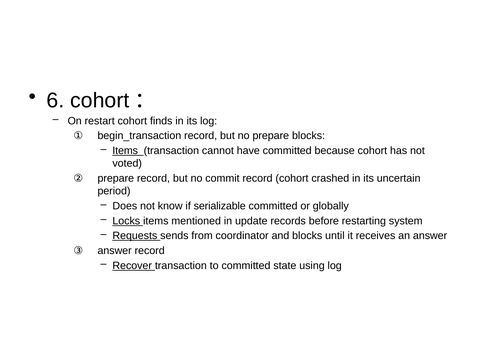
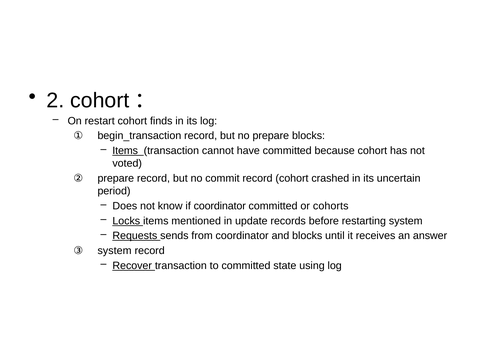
6: 6 -> 2 (55, 100)
if serializable: serializable -> coordinator (220, 206)
globally: globally -> cohorts (331, 206)
answer: answer -> system (115, 251)
